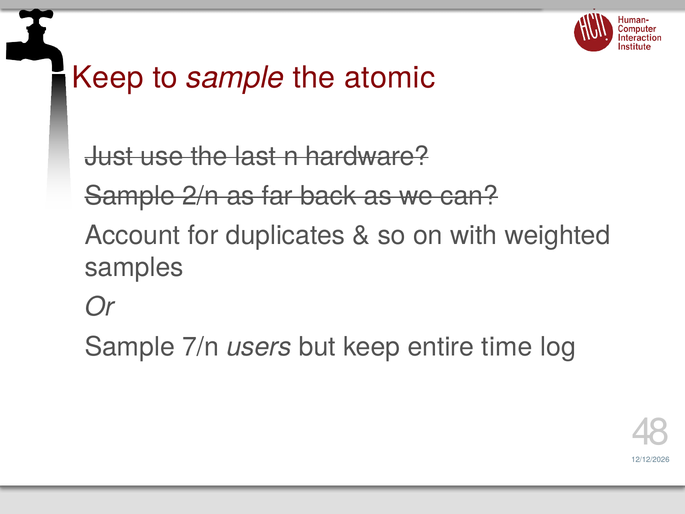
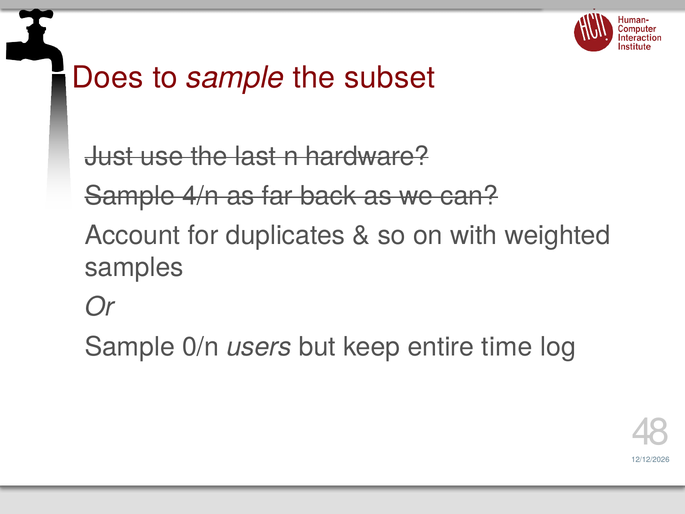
Keep: Keep -> Does (108, 78)
atomic: atomic -> subset (390, 78)
2/n: 2/n -> 4/n (201, 196)
7/n: 7/n -> 0/n (201, 347)
